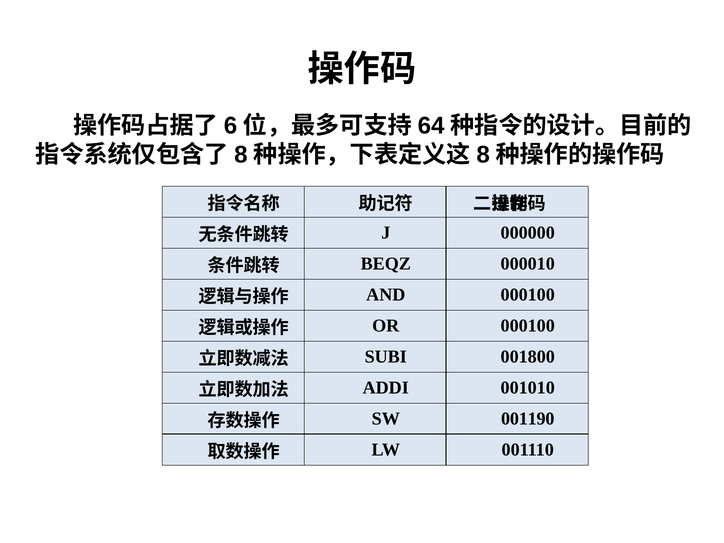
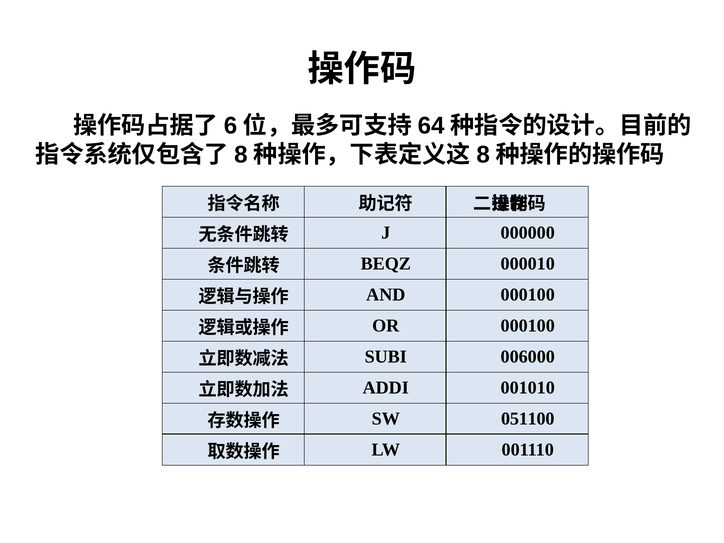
001800: 001800 -> 006000 (528, 357)
001190: 001190 -> 051100 (528, 419)
